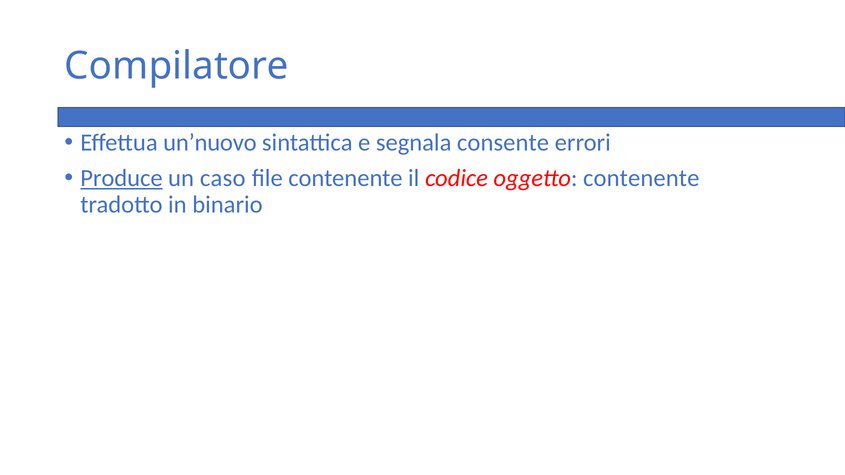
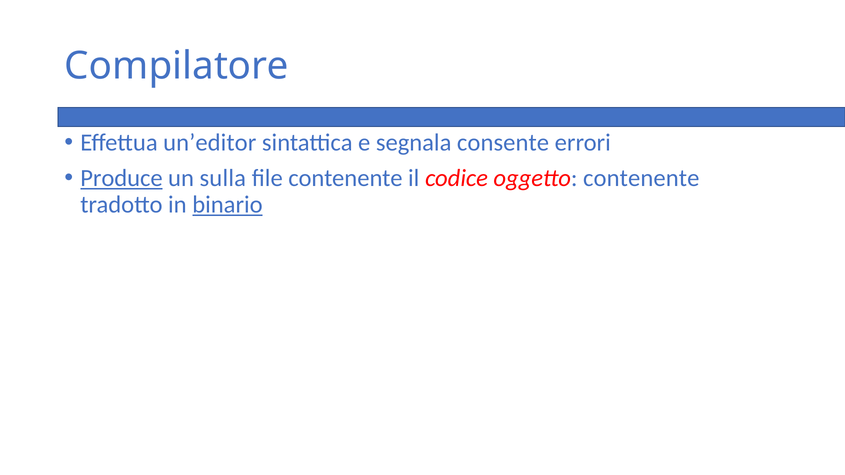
un’nuovo: un’nuovo -> un’editor (210, 143)
caso: caso -> sulla (223, 178)
binario underline: none -> present (227, 205)
